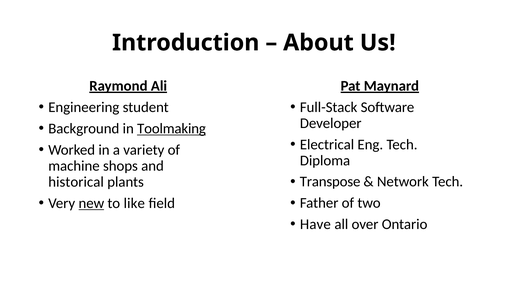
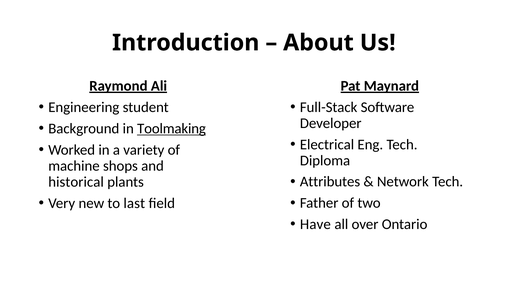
Transpose: Transpose -> Attributes (330, 182)
new underline: present -> none (91, 203)
like: like -> last (134, 203)
